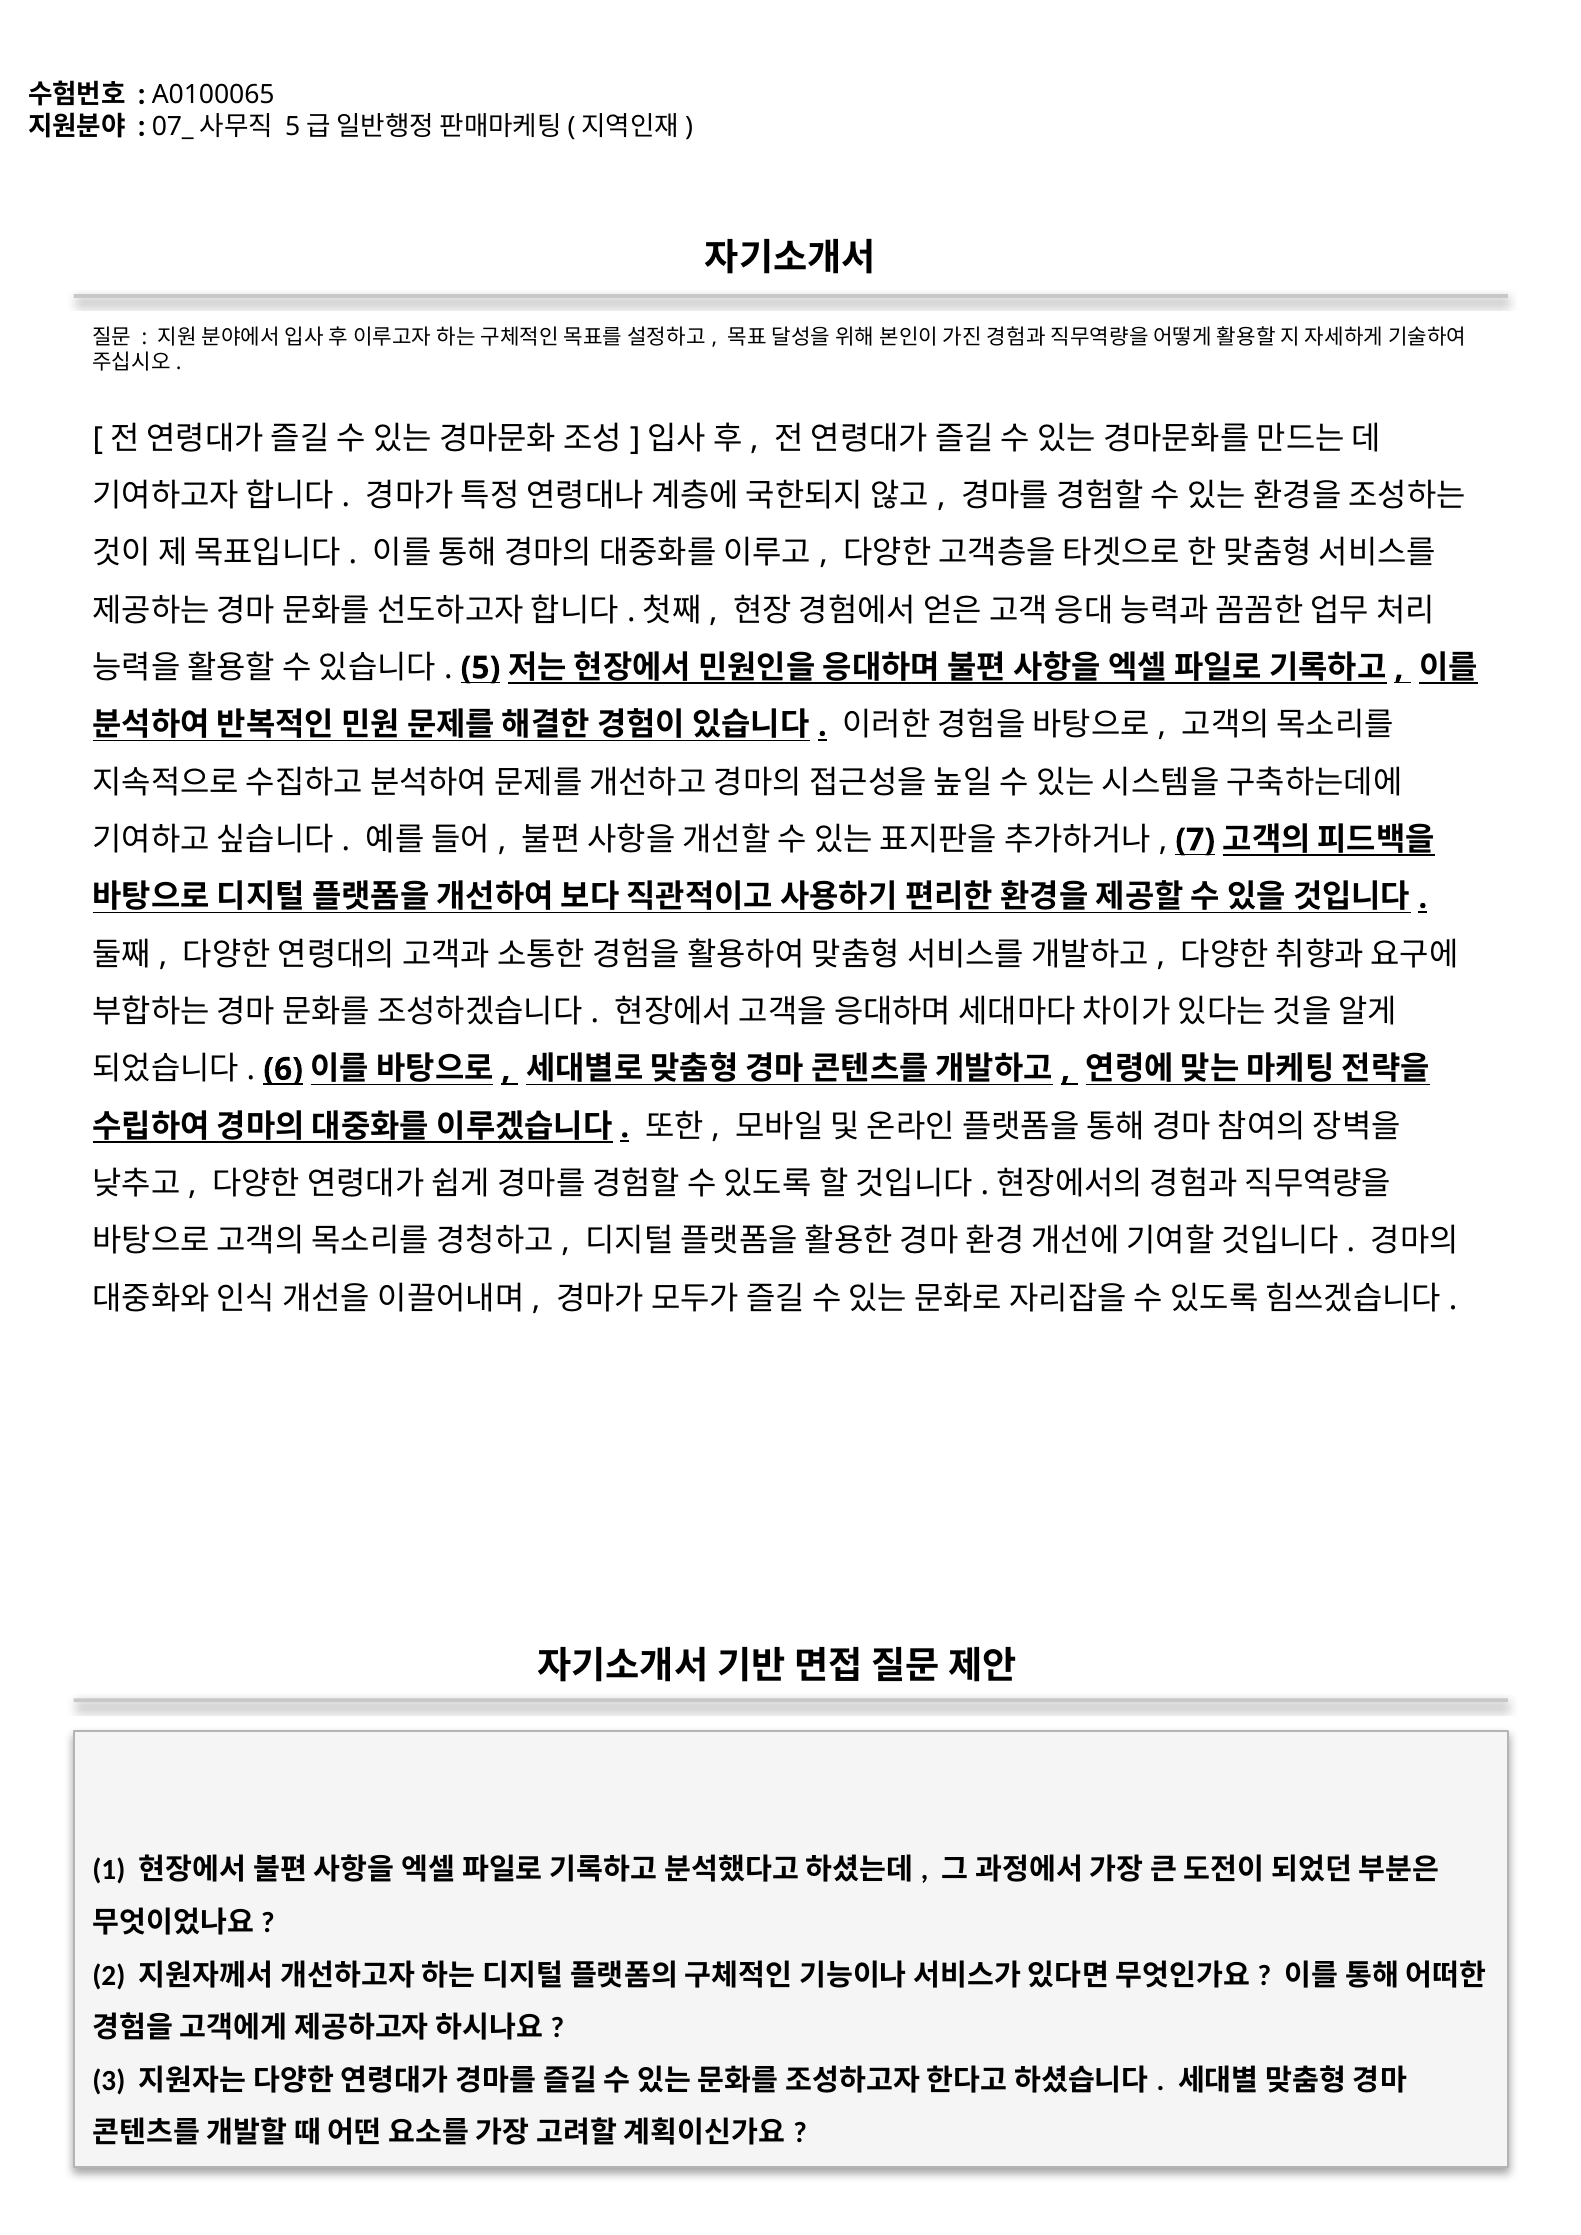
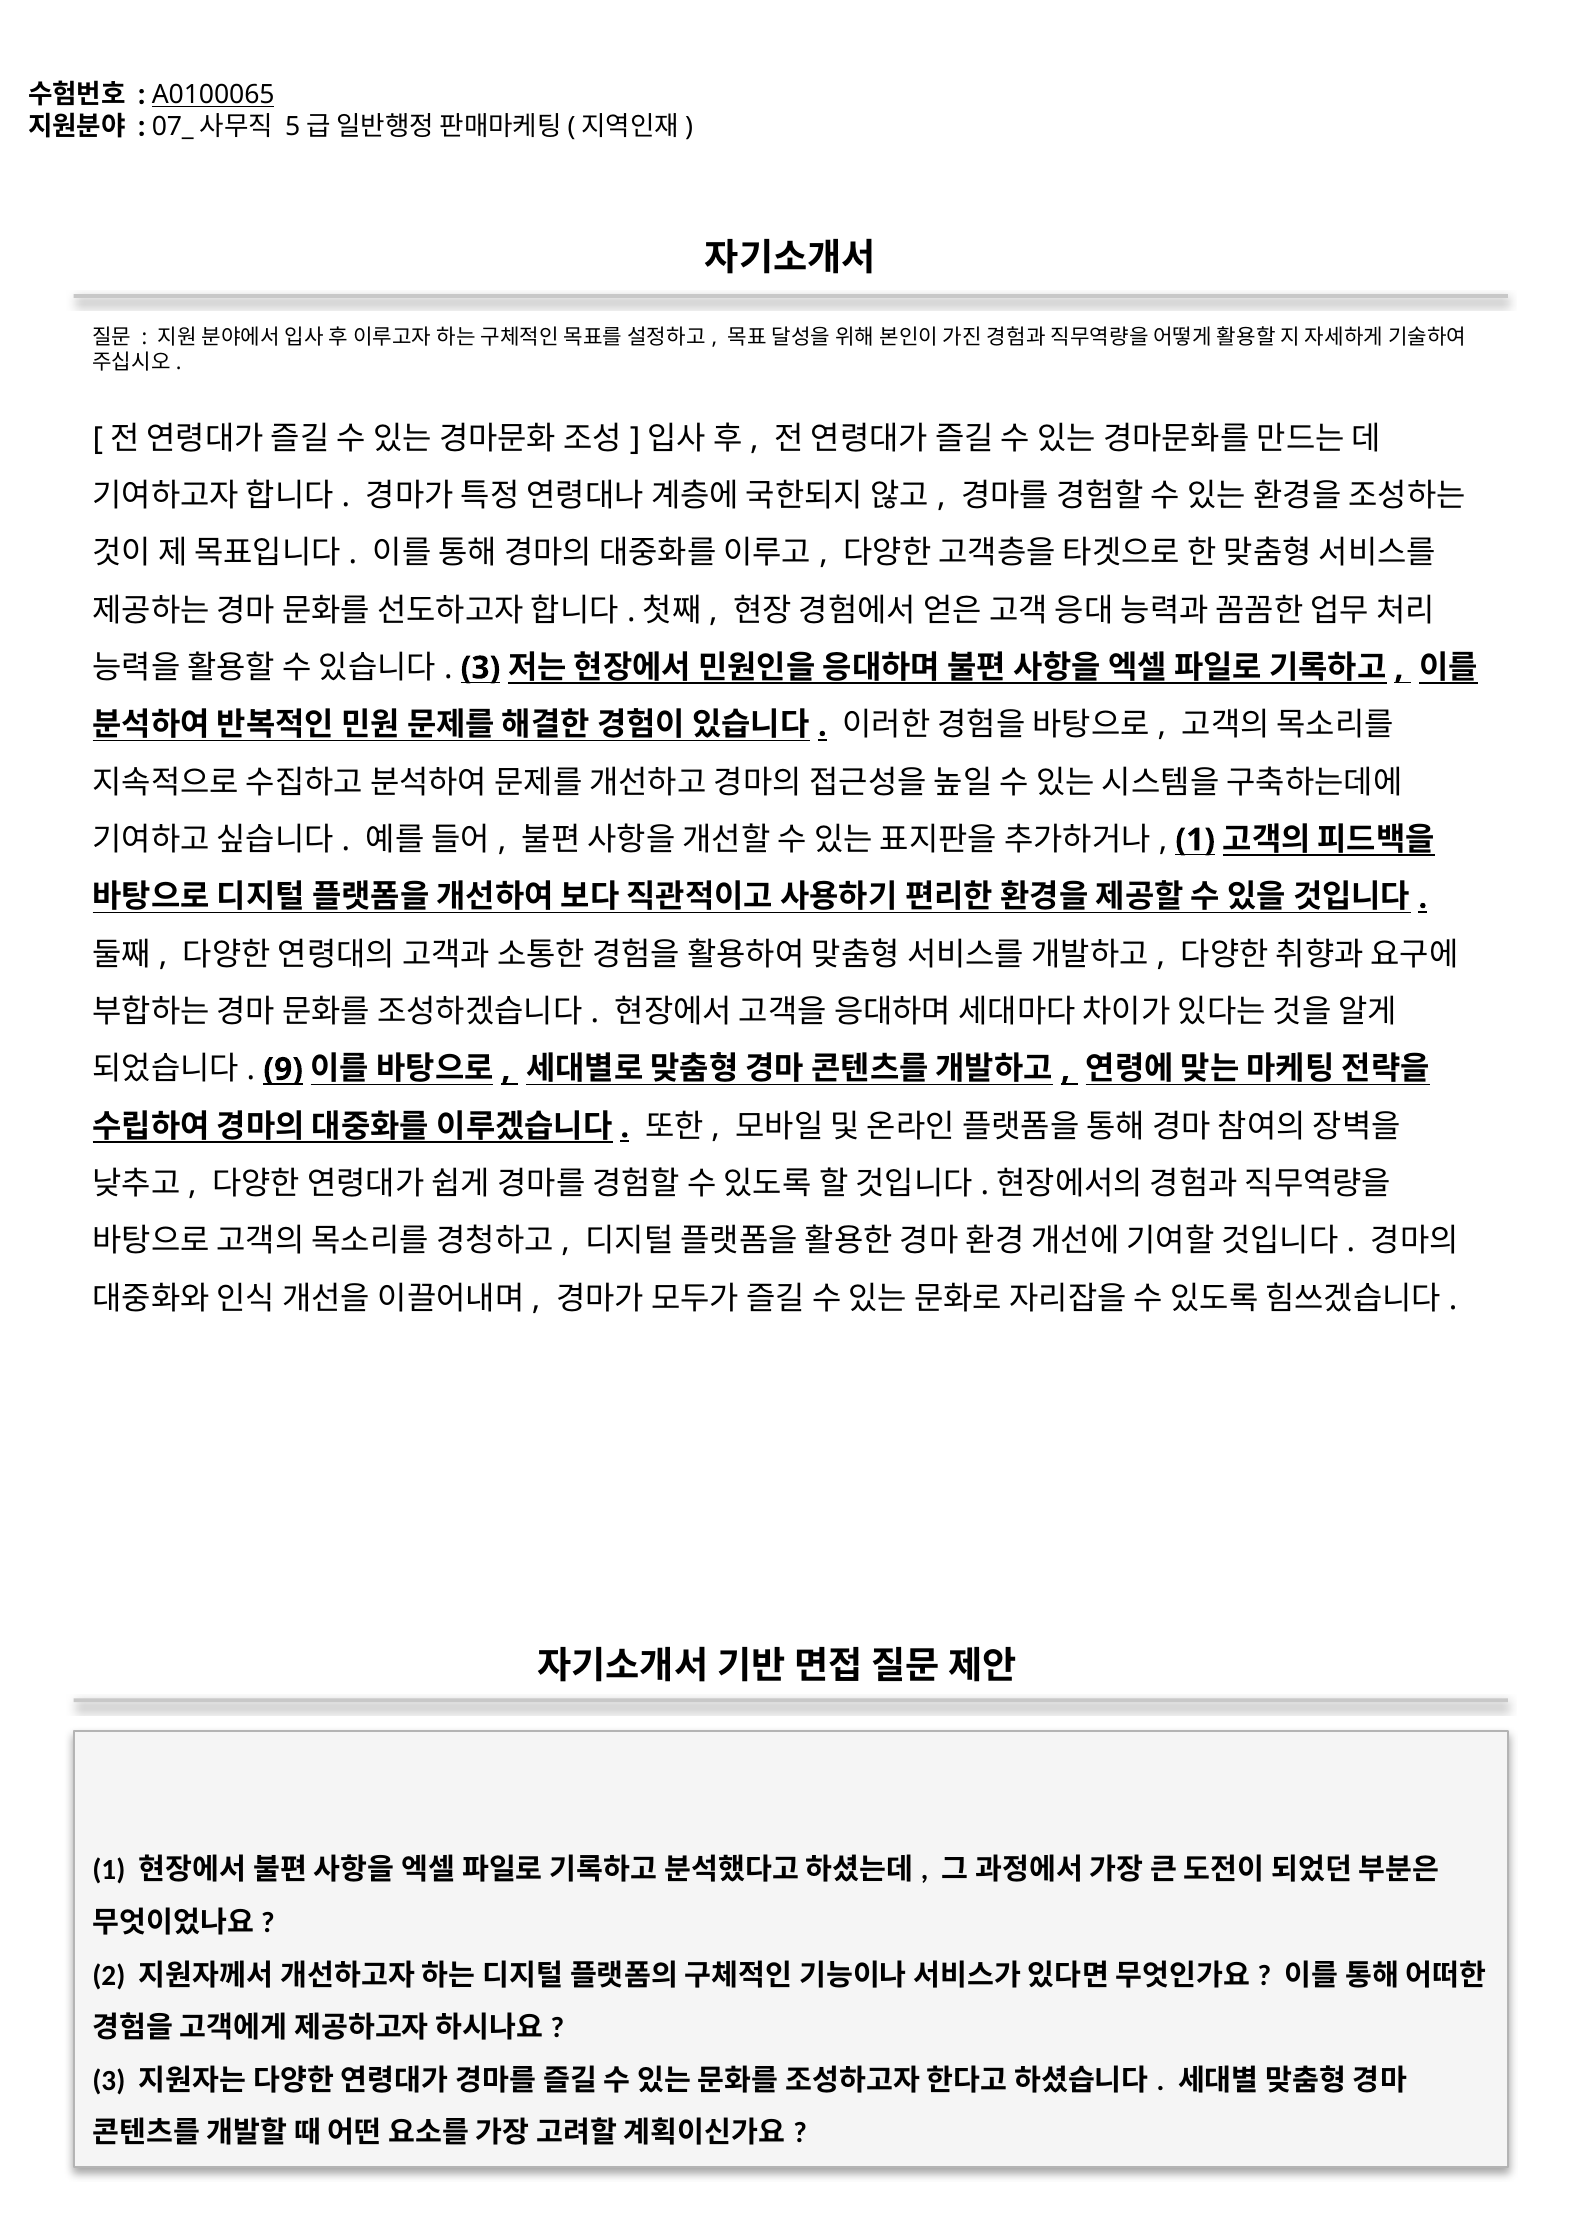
A0100065 underline: none -> present (213, 95)
5: 5 -> 3 (481, 668)
7: 7 -> 1 (1195, 840)
6: 6 -> 9 (283, 1070)
